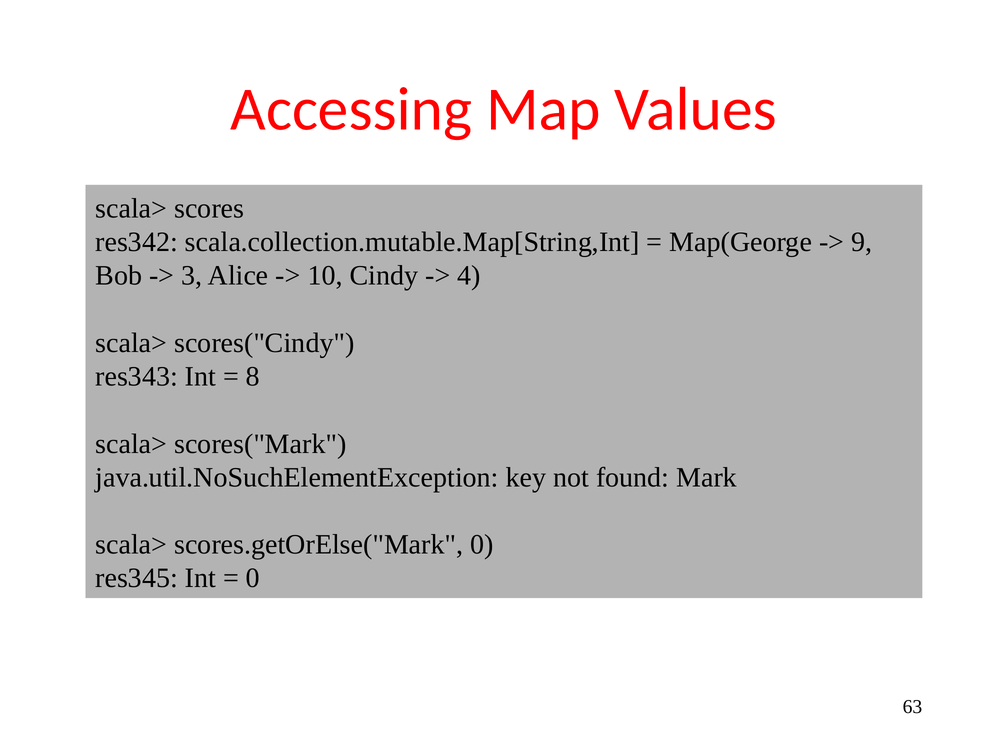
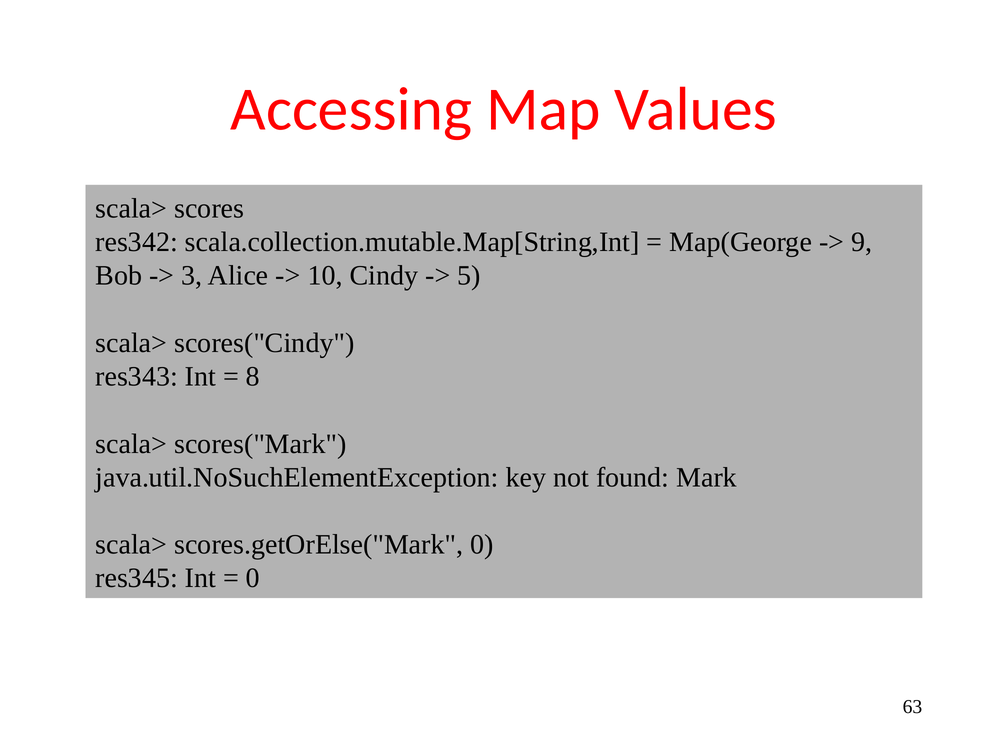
4: 4 -> 5 (469, 276)
